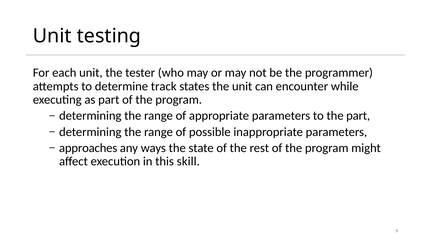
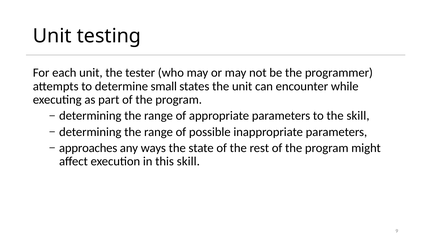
track: track -> small (164, 86)
the part: part -> skill (358, 116)
